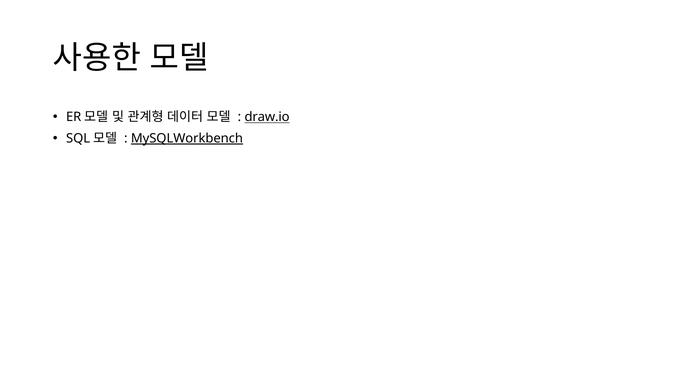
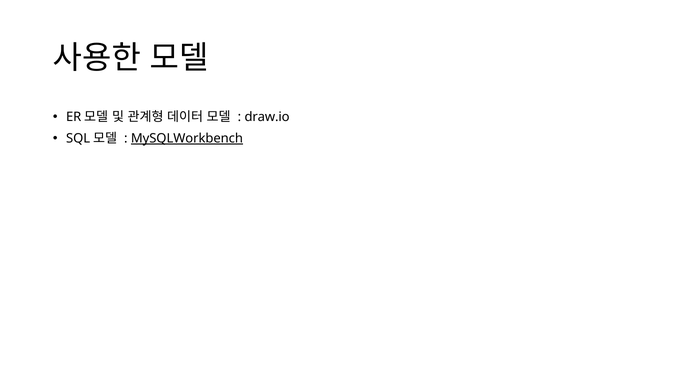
draw.io underline: present -> none (267, 117)
